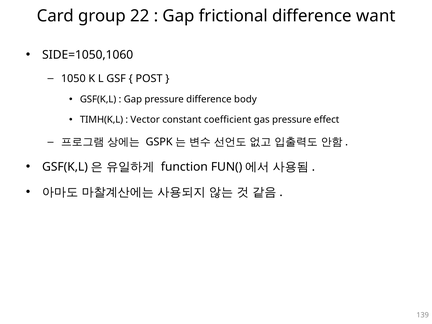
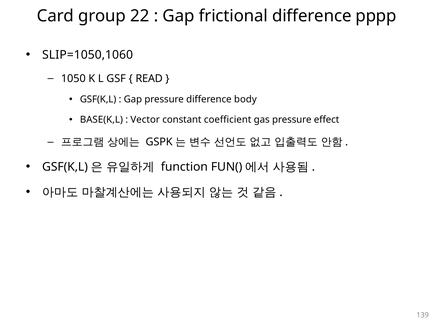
want: want -> pppp (376, 16)
SIDE=1050,1060: SIDE=1050,1060 -> SLIP=1050,1060 (88, 55)
POST: POST -> READ (149, 79)
TIMH(K,L: TIMH(K,L -> BASE(K,L (101, 120)
